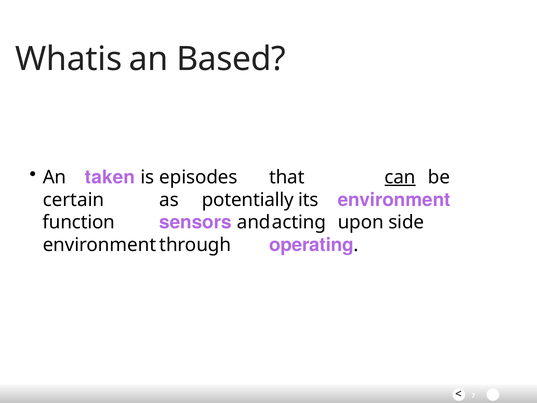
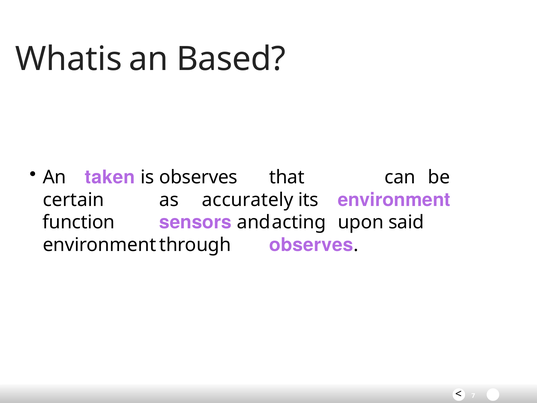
is episodes: episodes -> observes (198, 177)
can underline: present -> none (400, 177)
potentially: potentially -> accurately (248, 200)
side: side -> said (406, 222)
operating: operating -> observes (311, 245)
